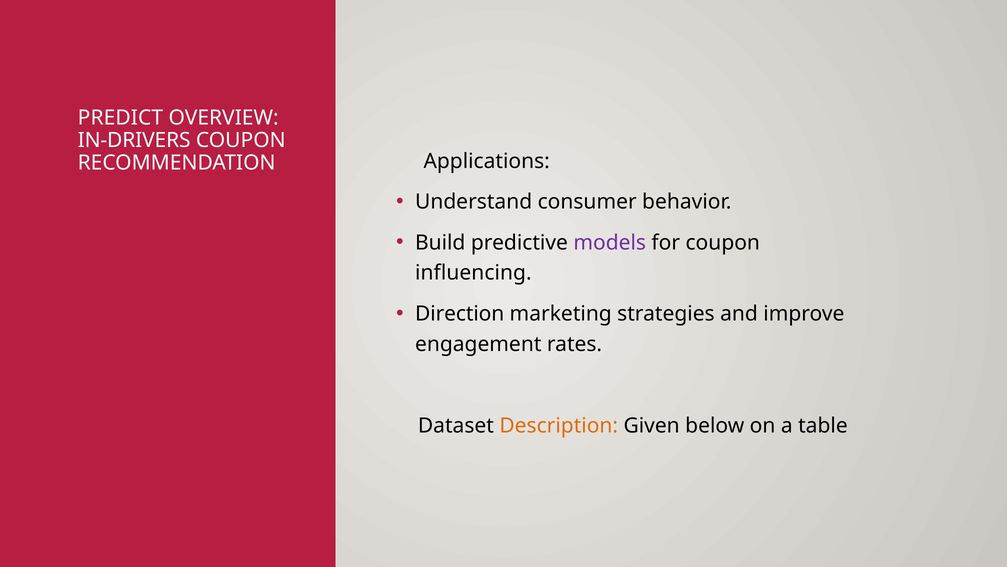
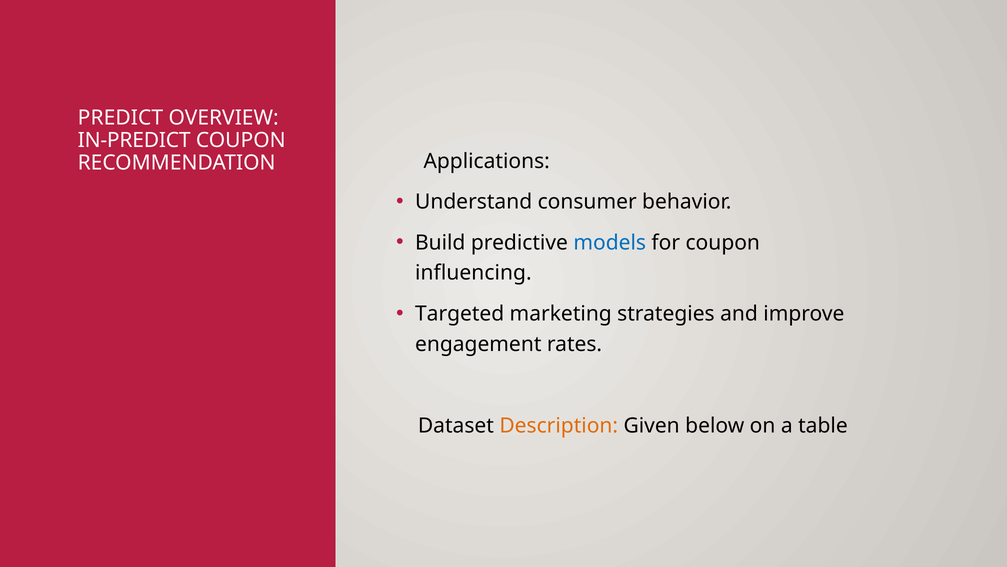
IN-DRIVERS: IN-DRIVERS -> IN-PREDICT (134, 140)
models colour: purple -> blue (610, 243)
Direction: Direction -> Targeted (460, 313)
